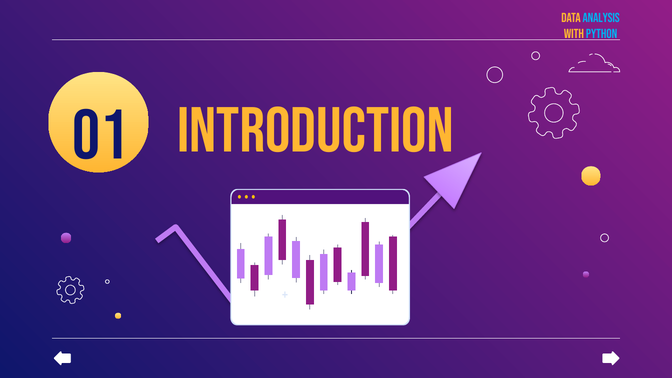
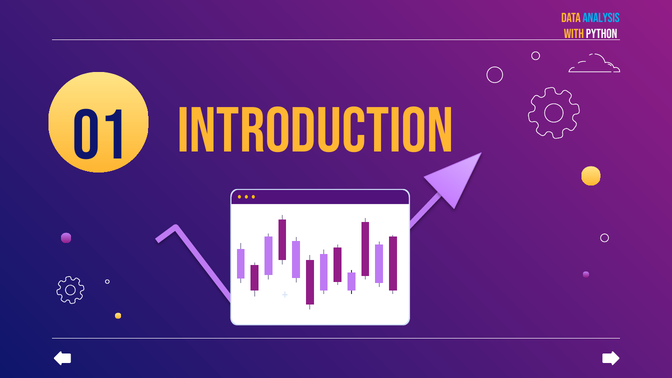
python colour: light blue -> white (602, 34)
